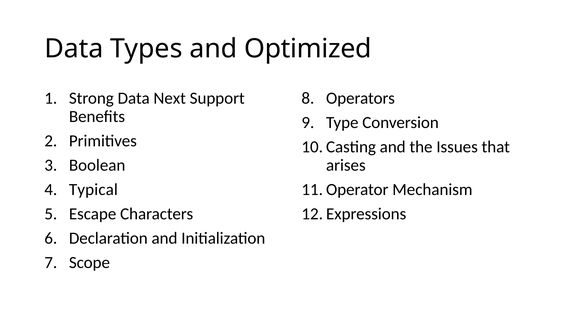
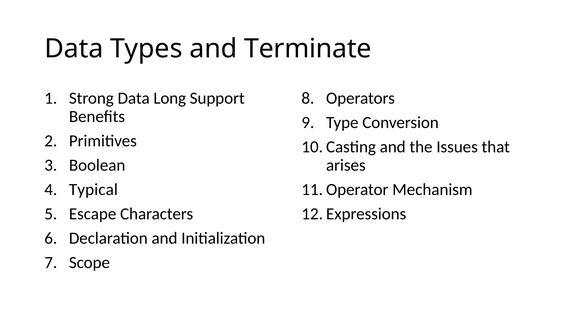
Optimized: Optimized -> Terminate (308, 49)
Next: Next -> Long (170, 98)
